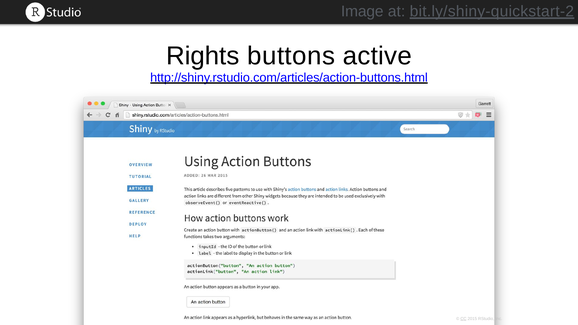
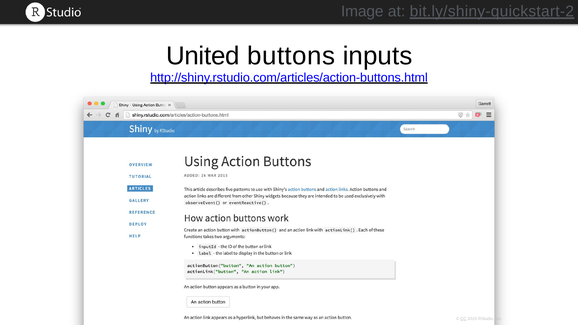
Rights: Rights -> United (203, 56)
active: active -> inputs (378, 56)
